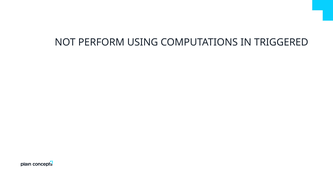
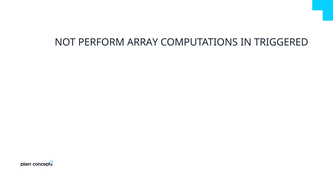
USING: USING -> ARRAY (143, 42)
